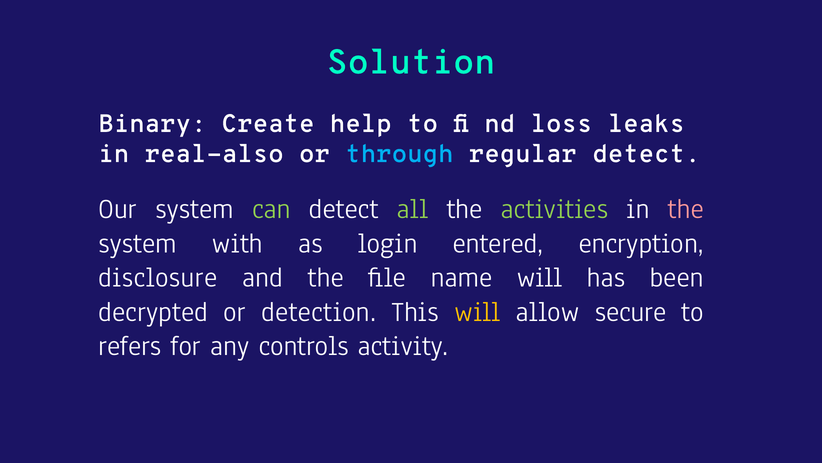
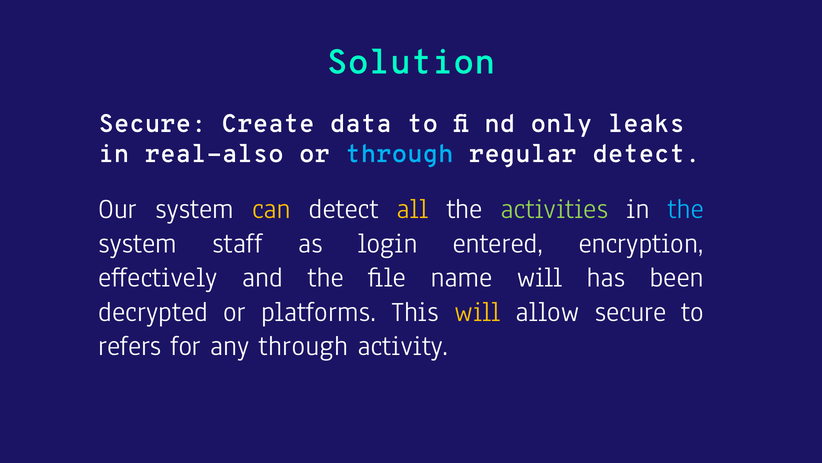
Binary: Binary -> Secure (152, 123)
help: help -> data (361, 123)
loss: loss -> only (561, 123)
can colour: light green -> yellow (271, 209)
all colour: light green -> yellow (413, 209)
the colour: pink -> light blue (686, 209)
with: with -> staff (237, 243)
disclosure: disclosure -> effectively (158, 277)
detection: detection -> platforms (319, 311)
any controls: controls -> through (303, 346)
